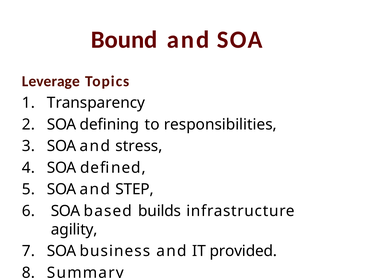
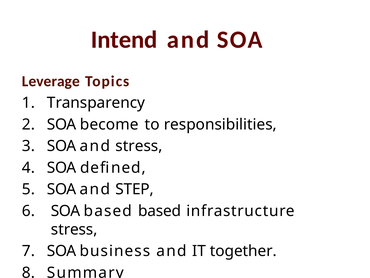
Bound: Bound -> Intend (124, 40)
defining: defining -> become (109, 124)
based builds: builds -> based (160, 211)
agility: agility -> stress (74, 229)
provided: provided -> together (243, 251)
